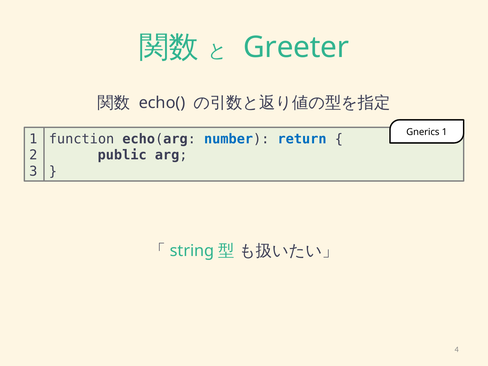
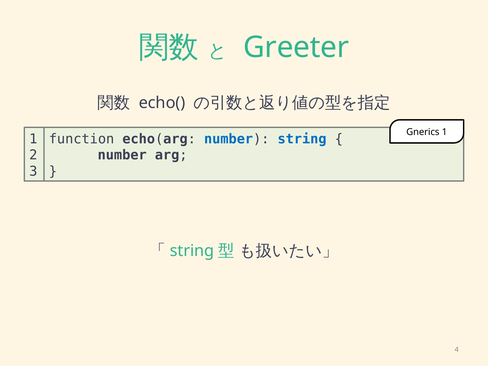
number return: return -> string (302, 139)
public: public -> number (122, 155)
